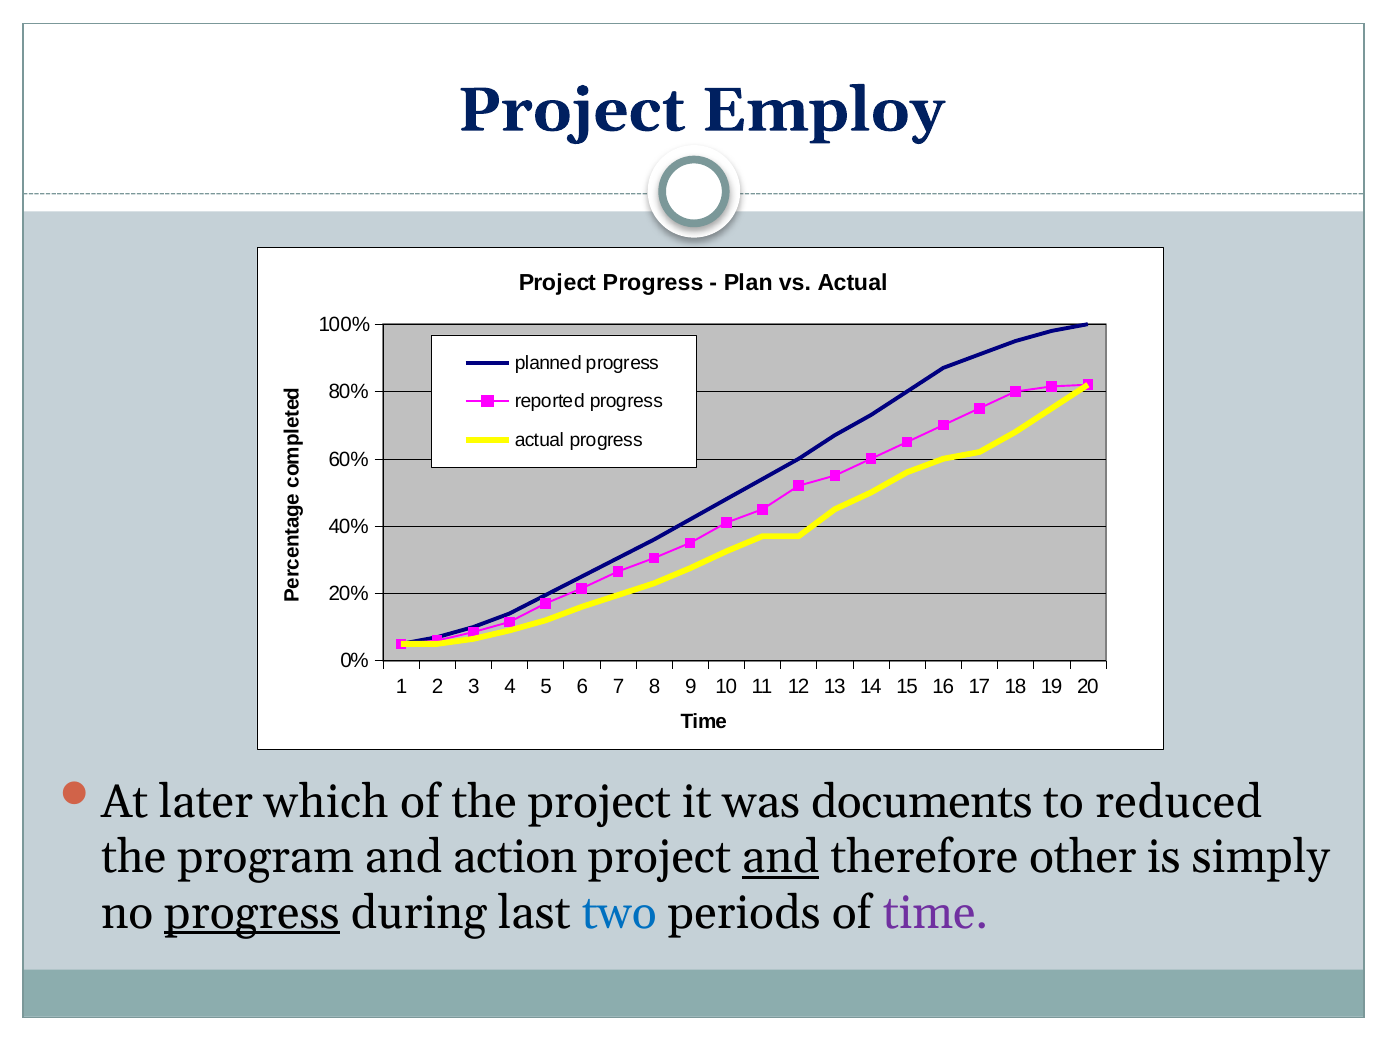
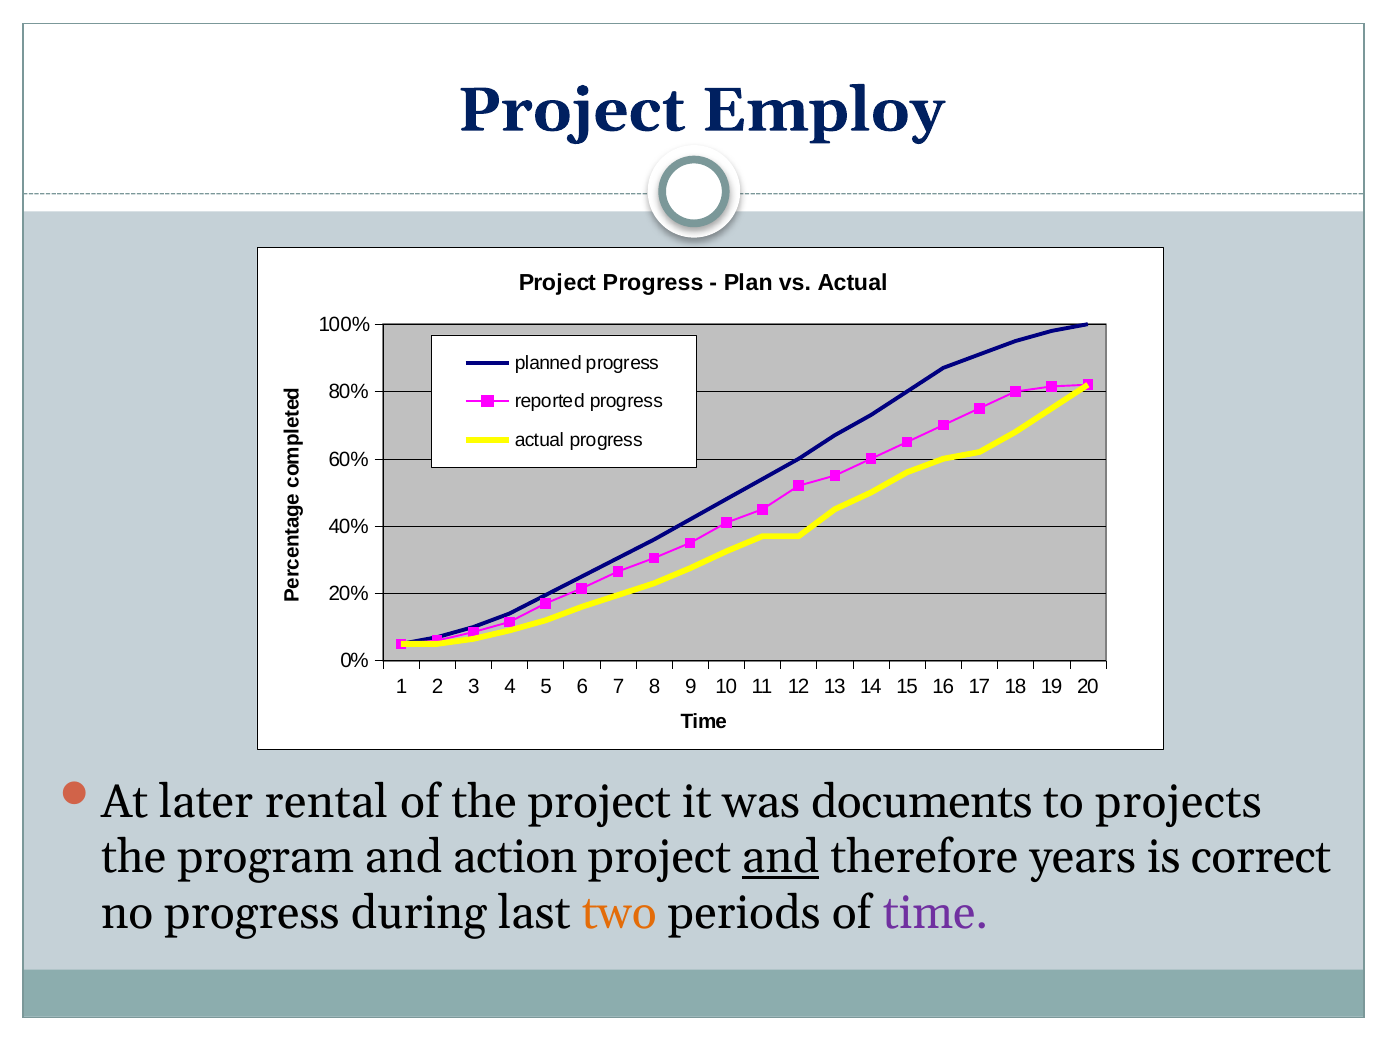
which: which -> rental (326, 802)
reduced: reduced -> projects (1179, 802)
other: other -> years (1083, 857)
simply: simply -> correct (1261, 857)
progress underline: present -> none (252, 913)
two colour: blue -> orange (619, 913)
